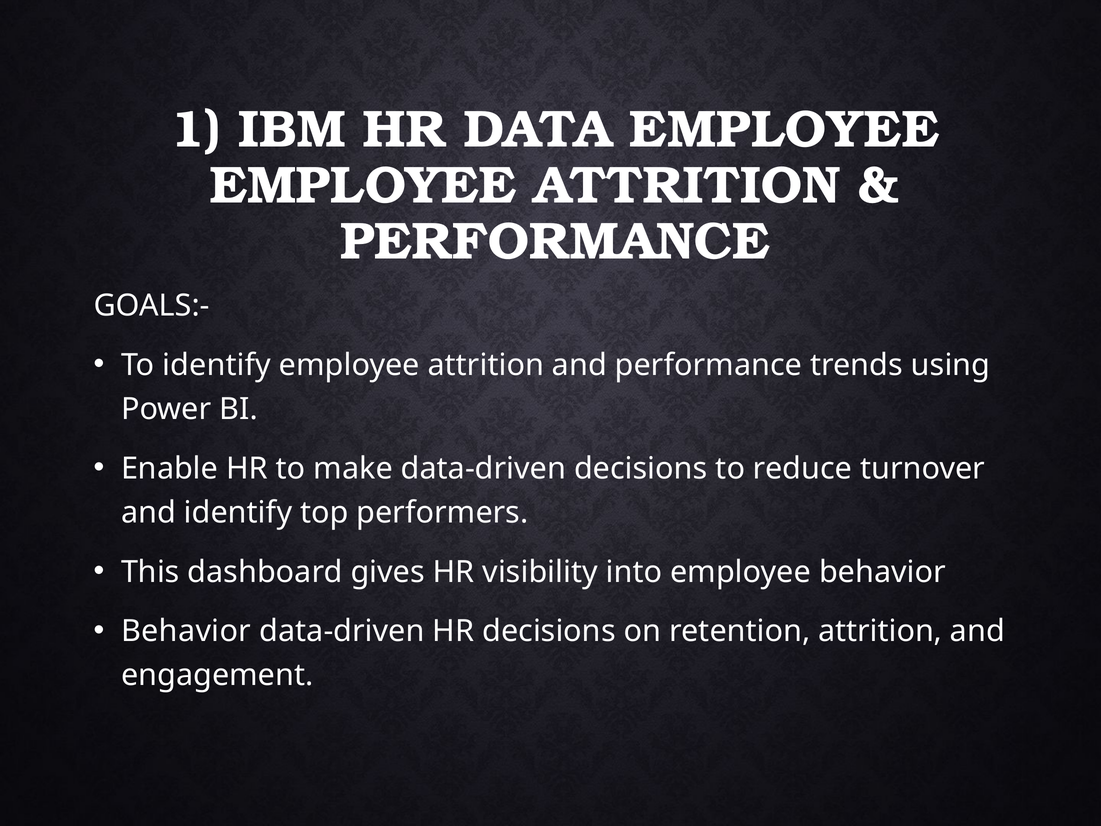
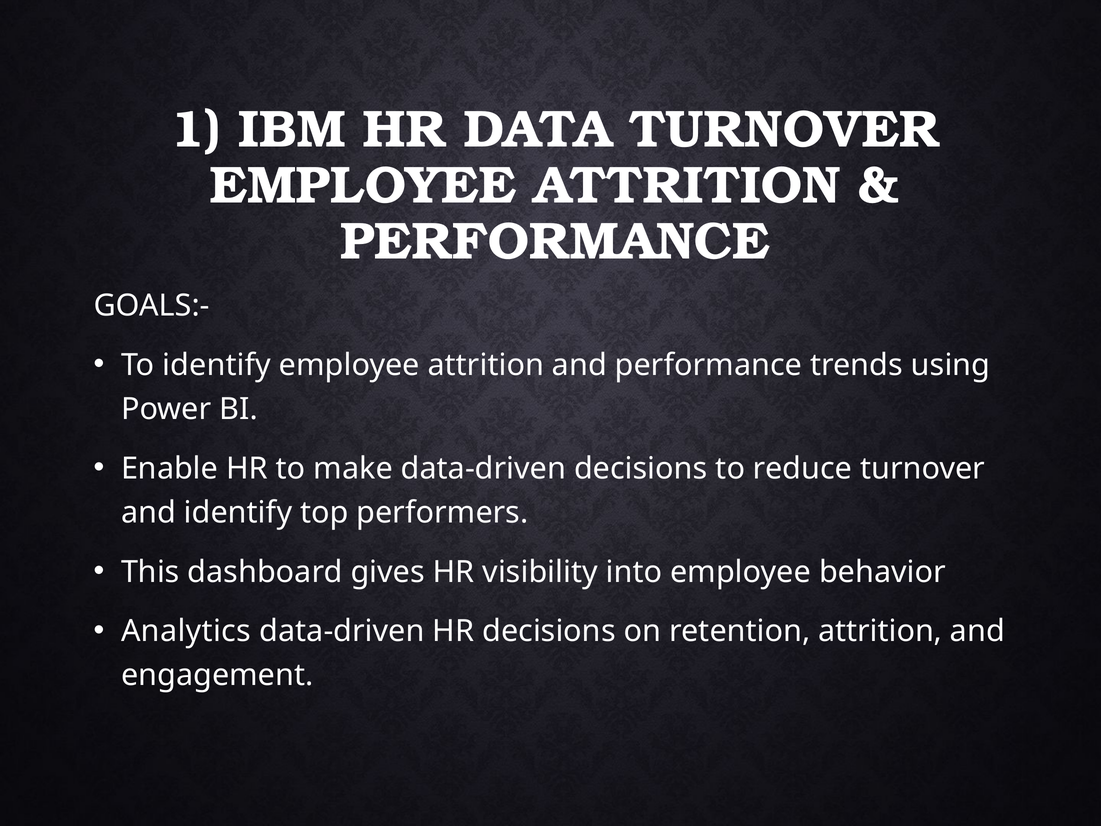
DATA EMPLOYEE: EMPLOYEE -> TURNOVER (784, 129)
Behavior: Behavior -> Analytics (186, 631)
